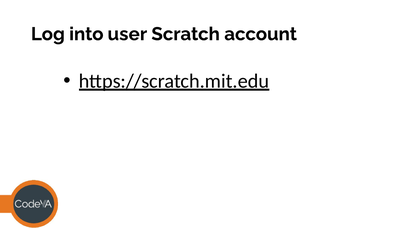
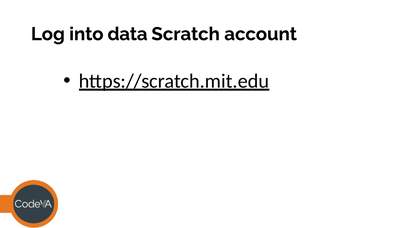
user: user -> data (128, 34)
